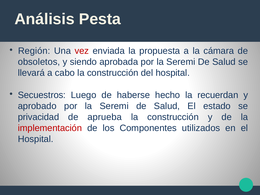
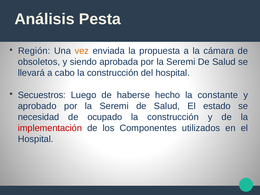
vez colour: red -> orange (82, 51)
recuerdan: recuerdan -> constante (218, 95)
privacidad: privacidad -> necesidad (39, 117)
aprueba: aprueba -> ocupado (105, 117)
